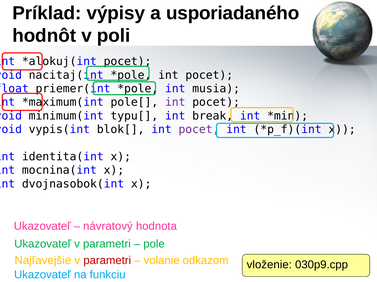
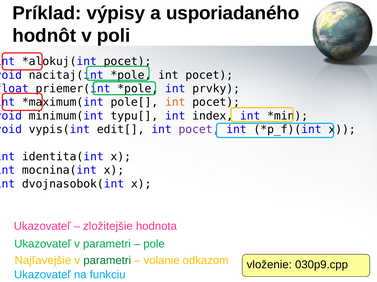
musia: musia -> prvky (216, 89)
int colour: purple -> orange (175, 102)
break: break -> index (213, 116)
blok[: blok[ -> edit[ (121, 129)
návratový: návratový -> zložitejšie (108, 226)
parametri colour: red -> green (107, 260)
